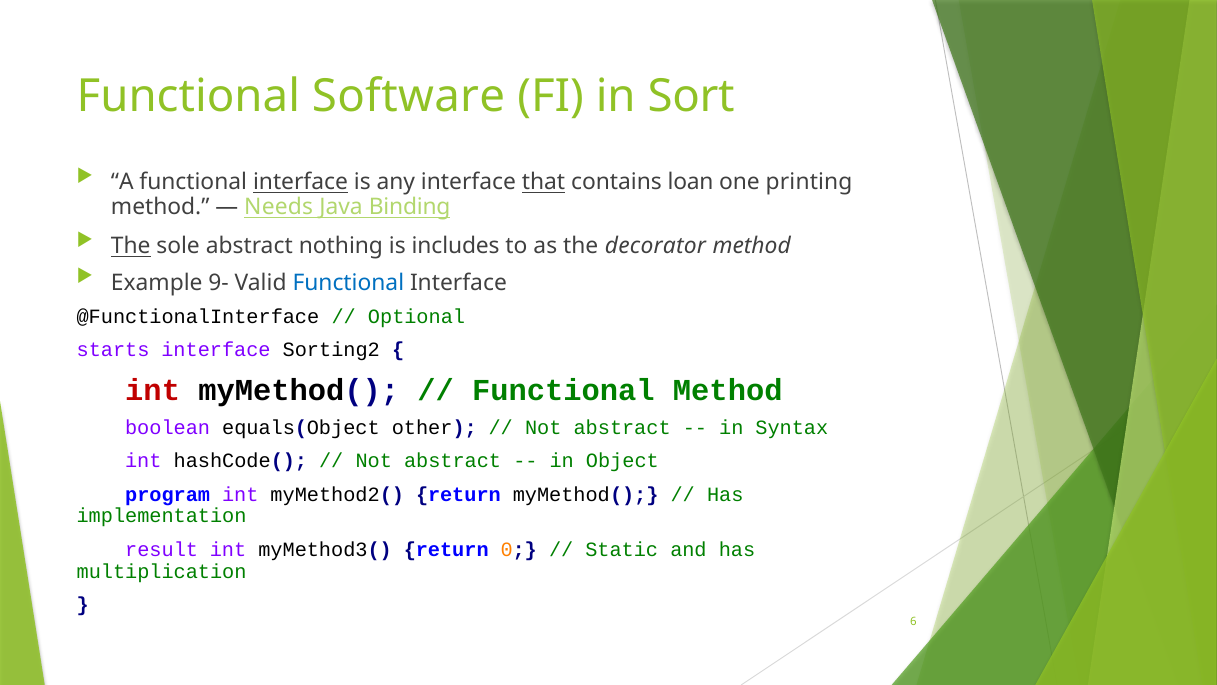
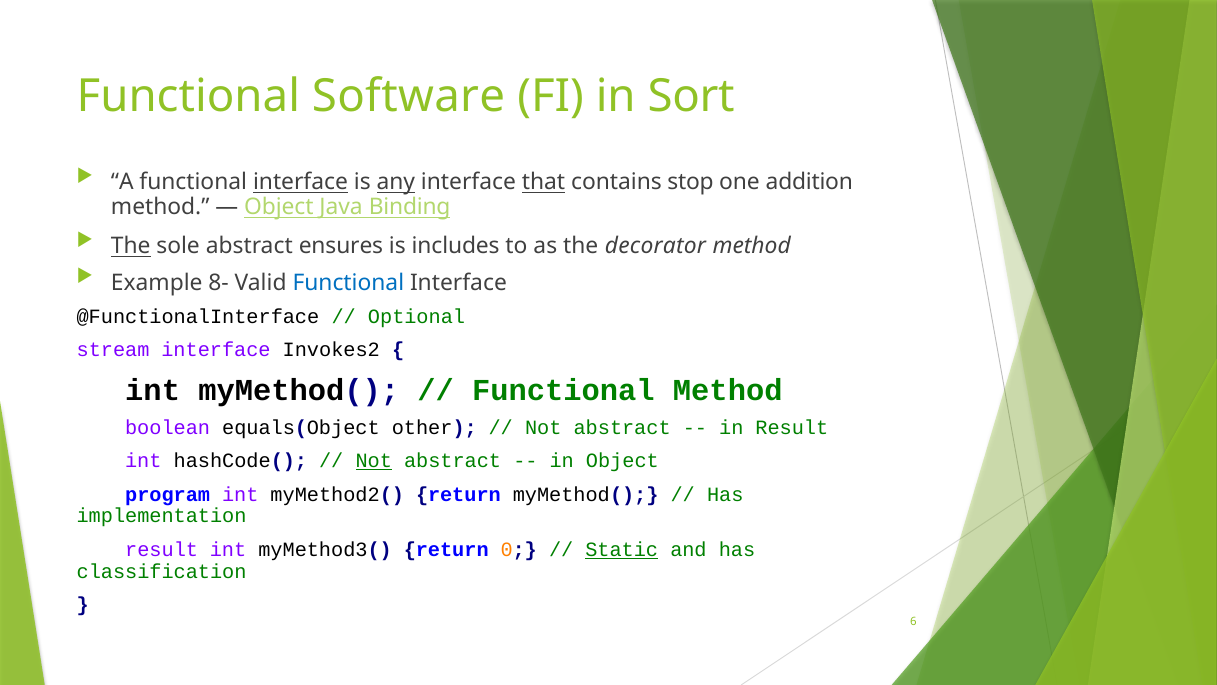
any underline: none -> present (396, 182)
loan: loan -> stop (691, 182)
printing: printing -> addition (809, 182)
Needs: Needs -> Object (279, 207)
nothing: nothing -> ensures (341, 246)
9-: 9- -> 8- (219, 282)
starts: starts -> stream (113, 350)
Sorting2: Sorting2 -> Invokes2 (331, 350)
int colour: red -> black (153, 390)
in Syntax: Syntax -> Result (792, 427)
Not underline: none -> present (374, 461)
Static underline: none -> present (622, 549)
multiplication: multiplication -> classification (162, 571)
